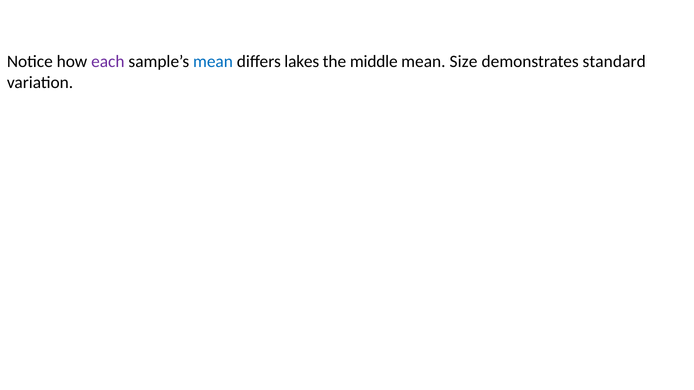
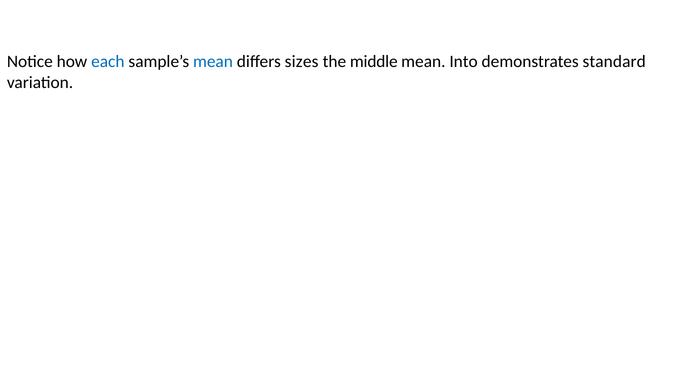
each colour: purple -> blue (108, 62)
lakes: lakes -> sizes (302, 62)
Size: Size -> Into (464, 62)
